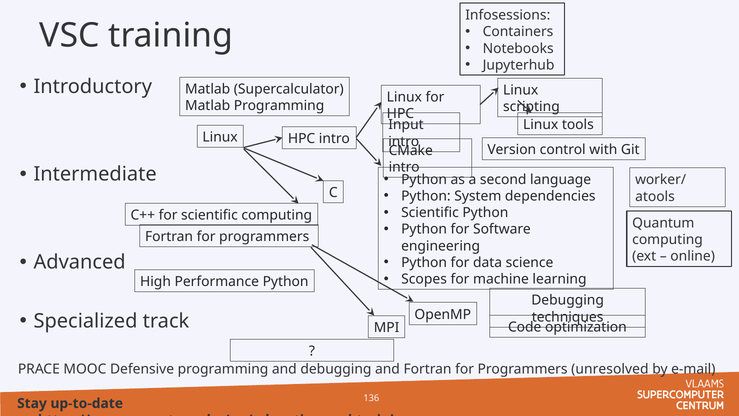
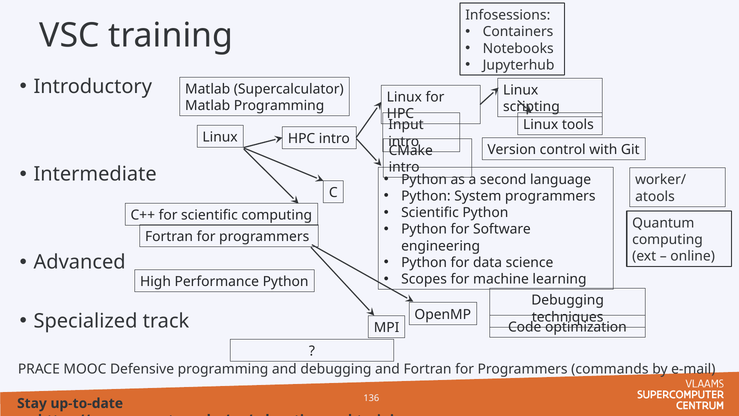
System dependencies: dependencies -> programmers (550, 196)
unresolved: unresolved -> commands (610, 369)
